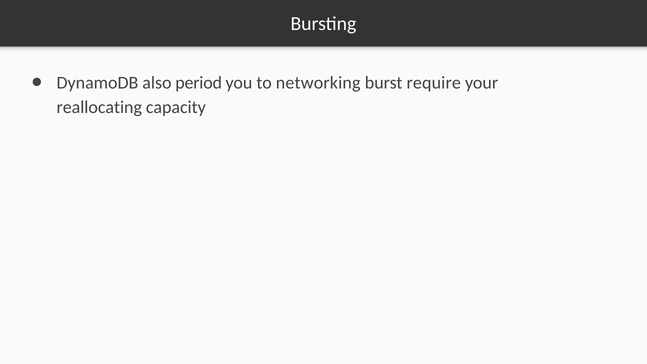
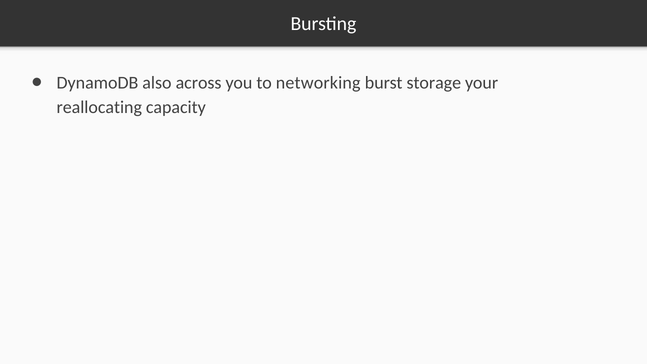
period: period -> across (199, 83)
require: require -> storage (434, 83)
